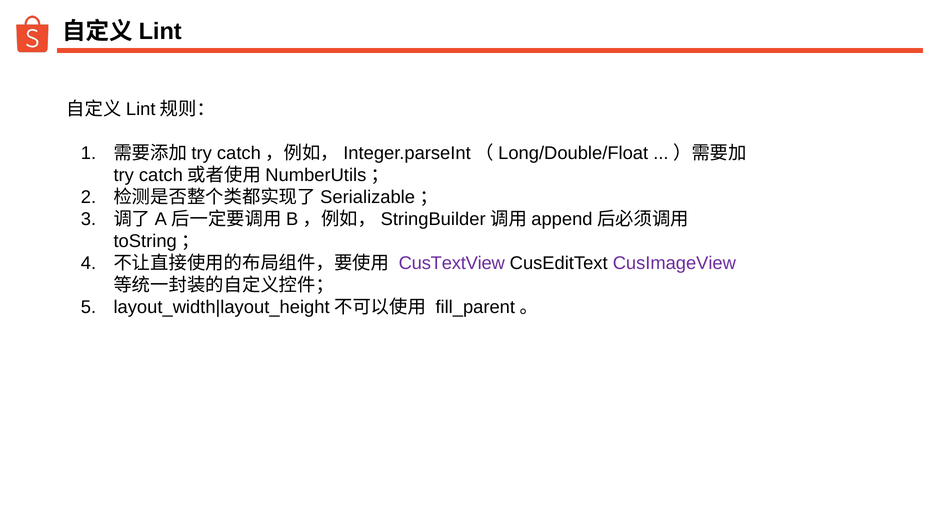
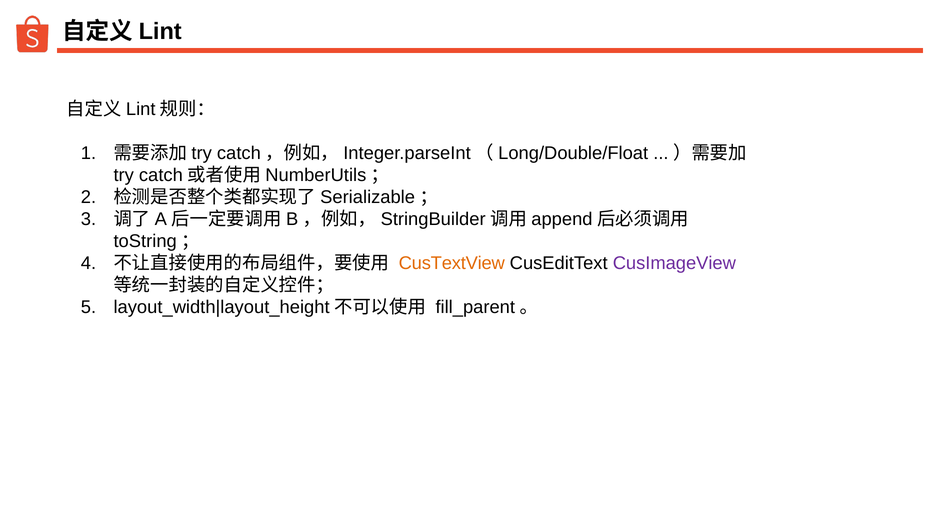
CusTextView colour: purple -> orange (452, 263)
